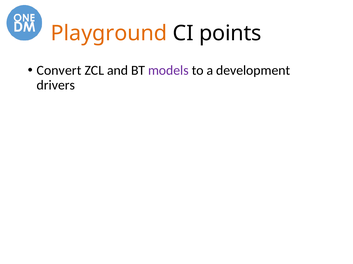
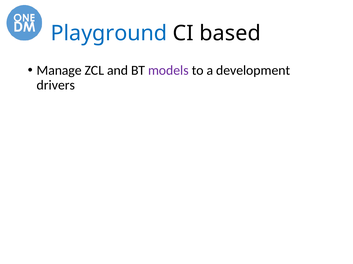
Playground colour: orange -> blue (109, 33)
points: points -> based (230, 33)
Convert: Convert -> Manage (59, 71)
